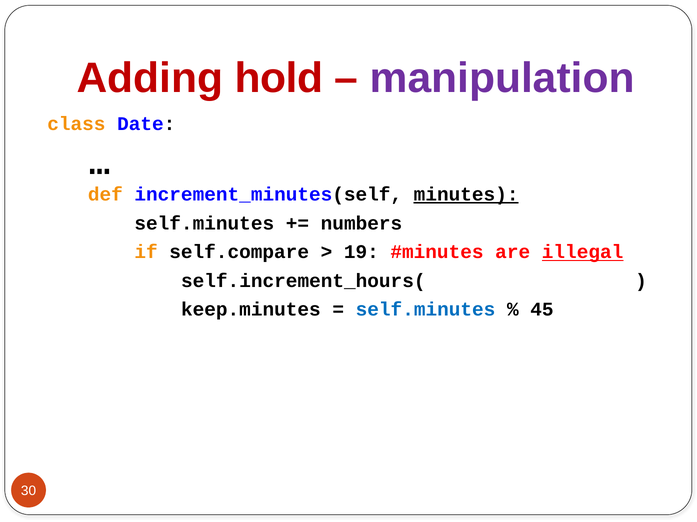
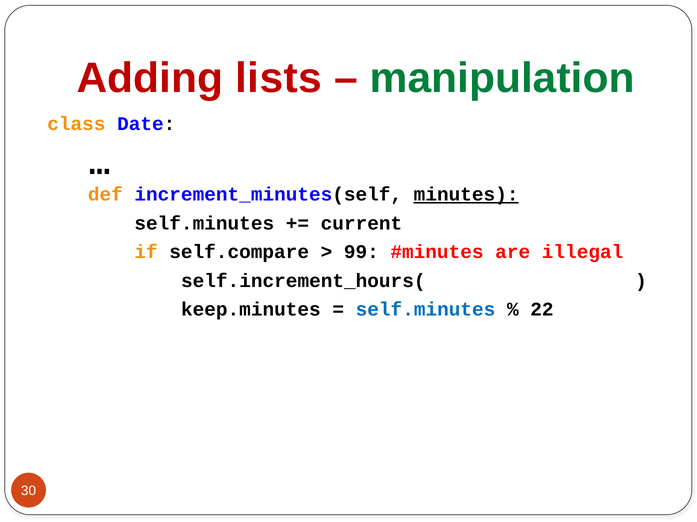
hold: hold -> lists (278, 79)
manipulation colour: purple -> green (502, 79)
numbers: numbers -> current (361, 224)
19: 19 -> 99 (361, 252)
illegal underline: present -> none (583, 252)
45: 45 -> 22 (542, 310)
